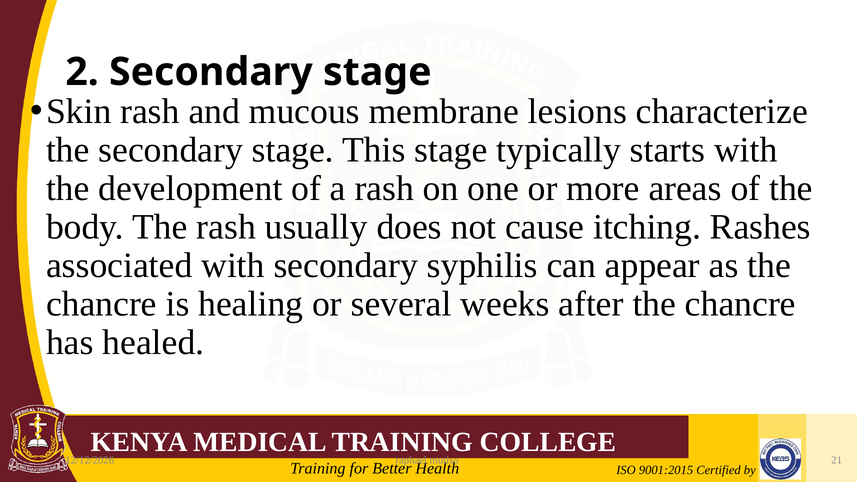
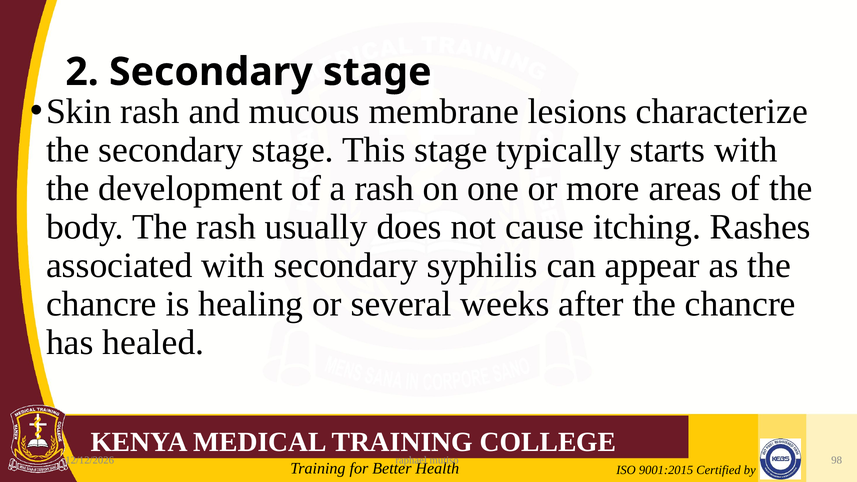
21: 21 -> 98 (837, 460)
